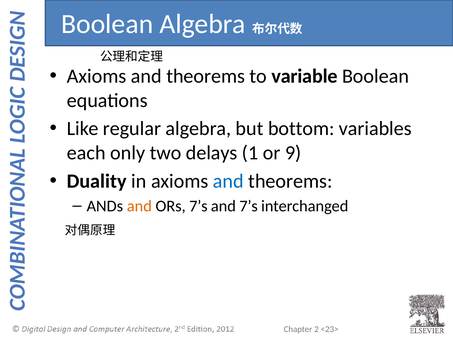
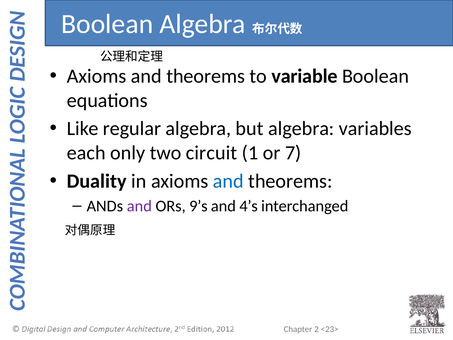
but bottom: bottom -> algebra (301, 129)
delays: delays -> circuit (212, 153)
9: 9 -> 7 (293, 153)
and colour: orange -> purple (139, 206)
ORs 7’s: 7’s -> 9’s (198, 206)
and 7’s: 7’s -> 4’s (249, 206)
